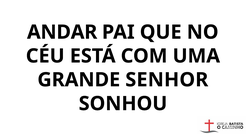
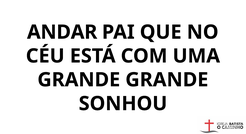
GRANDE SENHOR: SENHOR -> GRANDE (167, 80)
